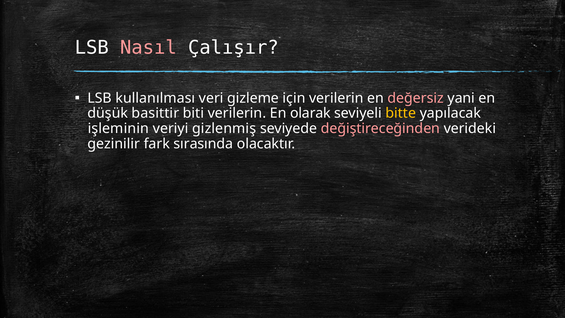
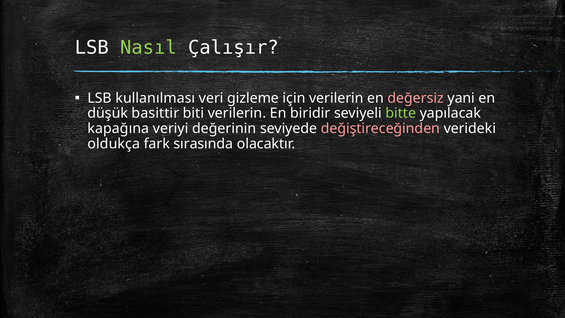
Nasıl colour: pink -> light green (148, 48)
olarak: olarak -> biridir (310, 113)
bitte colour: yellow -> light green (401, 113)
işleminin: işleminin -> kapağına (118, 128)
gizlenmiş: gizlenmiş -> değerinin (224, 128)
gezinilir: gezinilir -> oldukça (114, 144)
